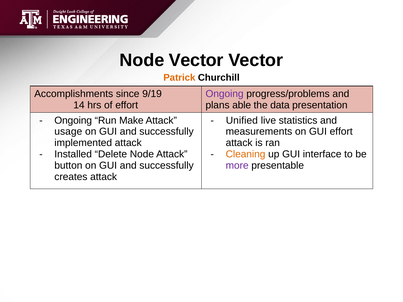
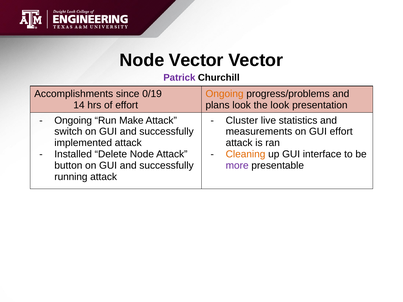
Patrick colour: orange -> purple (179, 78)
9/19: 9/19 -> 0/19 (152, 94)
Ongoing colour: purple -> orange (225, 94)
plans able: able -> look (242, 105)
the data: data -> look (280, 105)
Unified: Unified -> Cluster (242, 120)
usage: usage -> switch (68, 132)
creates: creates -> running (71, 177)
